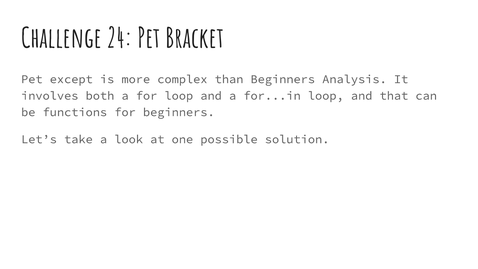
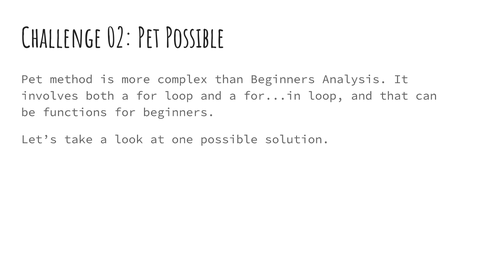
24: 24 -> 02 (120, 39)
Pet Bracket: Bracket -> Possible (195, 39)
except: except -> method (71, 79)
